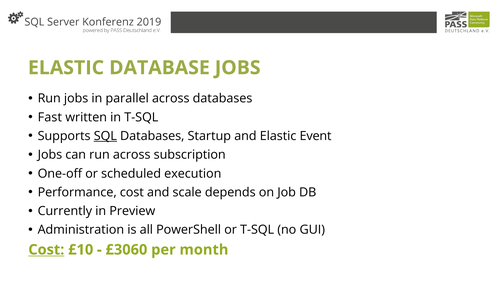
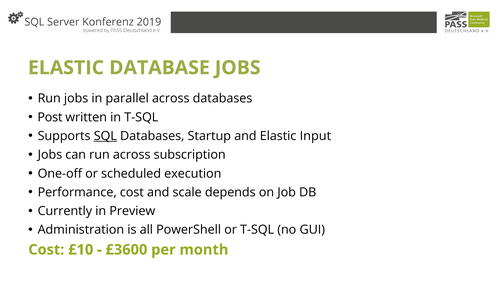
Fast: Fast -> Post (50, 117)
Event: Event -> Input (315, 136)
Cost underline: present -> none (46, 250)
£3060: £3060 -> £3600 (126, 250)
